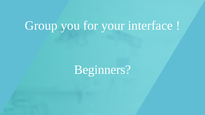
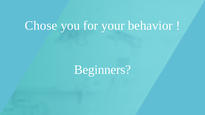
Group: Group -> Chose (41, 26)
interface: interface -> behavior (150, 26)
